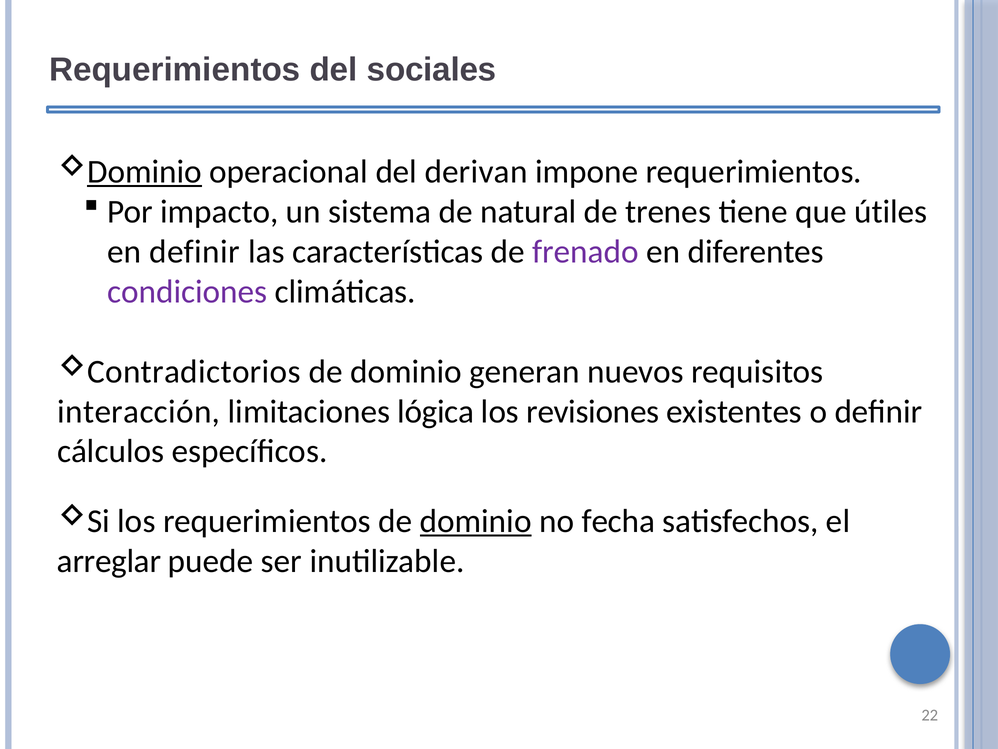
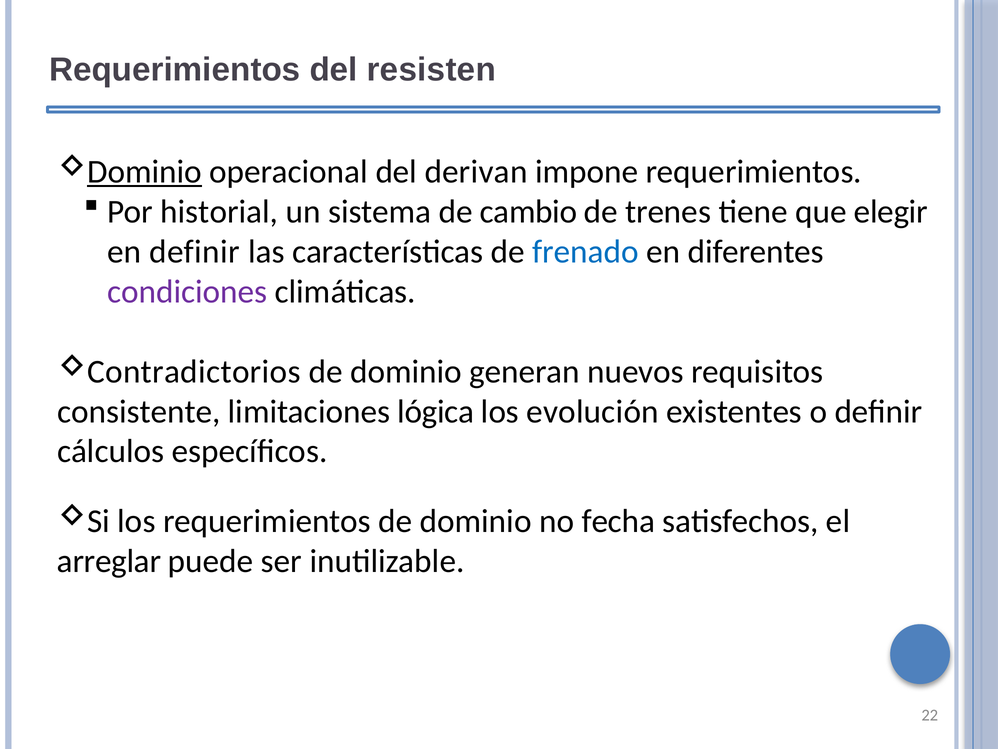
sociales: sociales -> resisten (431, 70)
impacto: impacto -> historial (219, 212)
natural: natural -> cambio (528, 212)
útiles: útiles -> elegir (891, 212)
frenado colour: purple -> blue (585, 252)
interacción: interacción -> consistente (139, 411)
revisiones: revisiones -> evolución (593, 411)
dominio underline: present -> none (476, 521)
